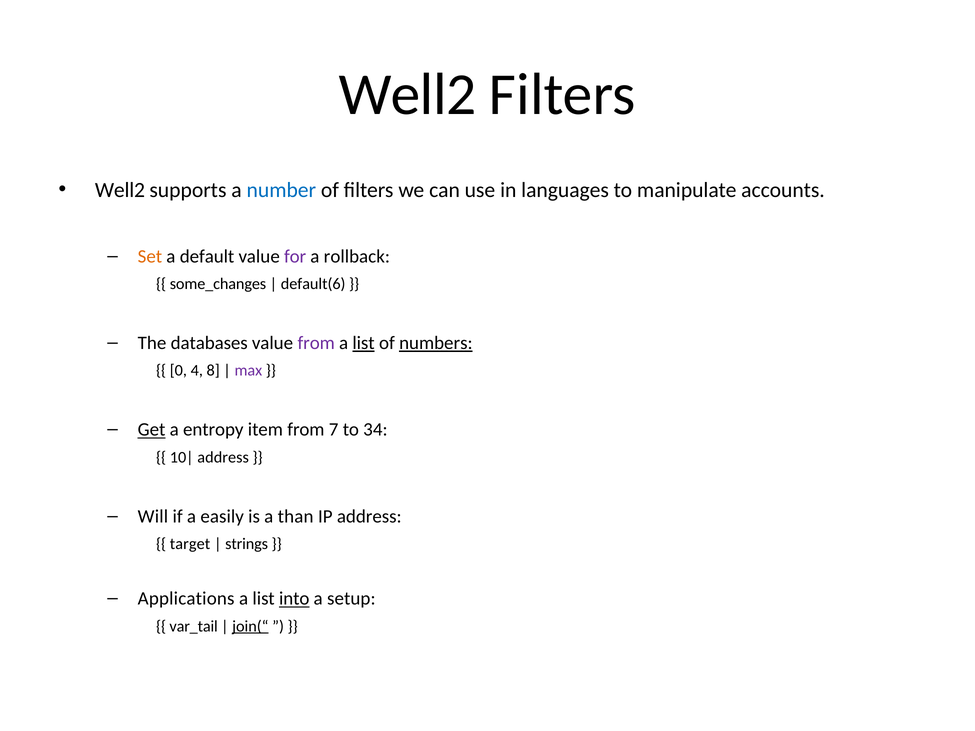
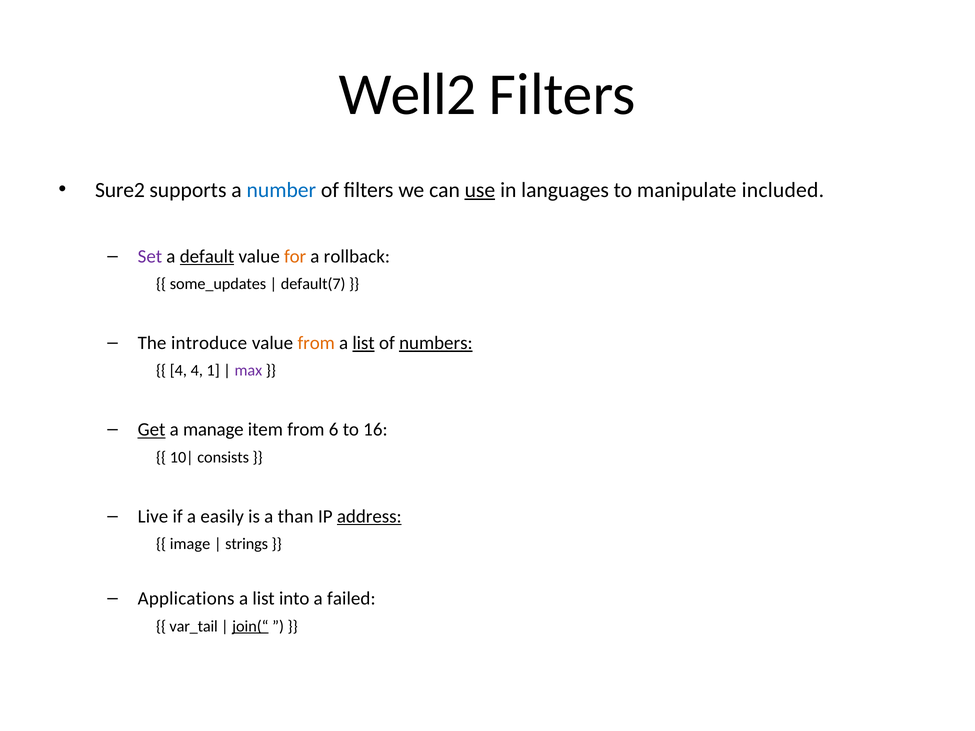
Well2: Well2 -> Sure2 (120, 190)
use underline: none -> present (480, 190)
accounts: accounts -> included (783, 190)
Set colour: orange -> purple (150, 256)
default underline: none -> present (207, 256)
for colour: purple -> orange (295, 256)
some_changes: some_changes -> some_updates (218, 284)
default(6: default(6 -> default(7 (313, 284)
databases: databases -> introduce (209, 343)
from colour: purple -> orange (316, 343)
0: 0 -> 4 (178, 371)
8: 8 -> 1 (213, 371)
entropy: entropy -> manage (213, 430)
7: 7 -> 6 (334, 430)
34: 34 -> 16 (375, 430)
address: address -> consists (223, 457)
Will: Will -> Live (153, 517)
address underline: none -> present (369, 517)
target: target -> image (190, 544)
into underline: present -> none (294, 599)
setup: setup -> failed (351, 599)
